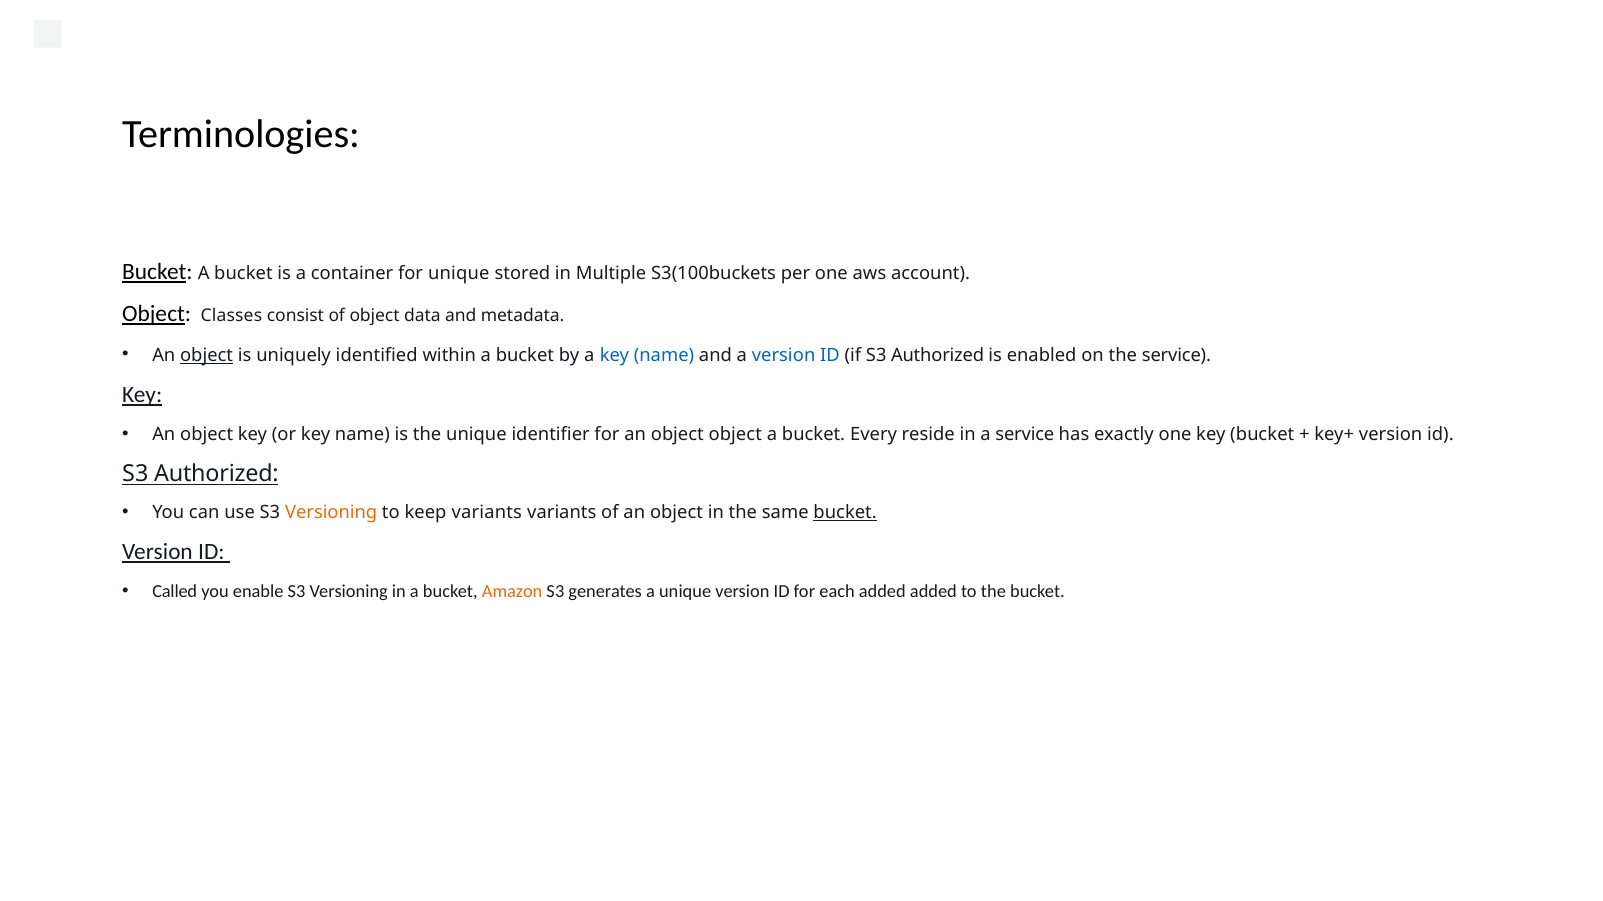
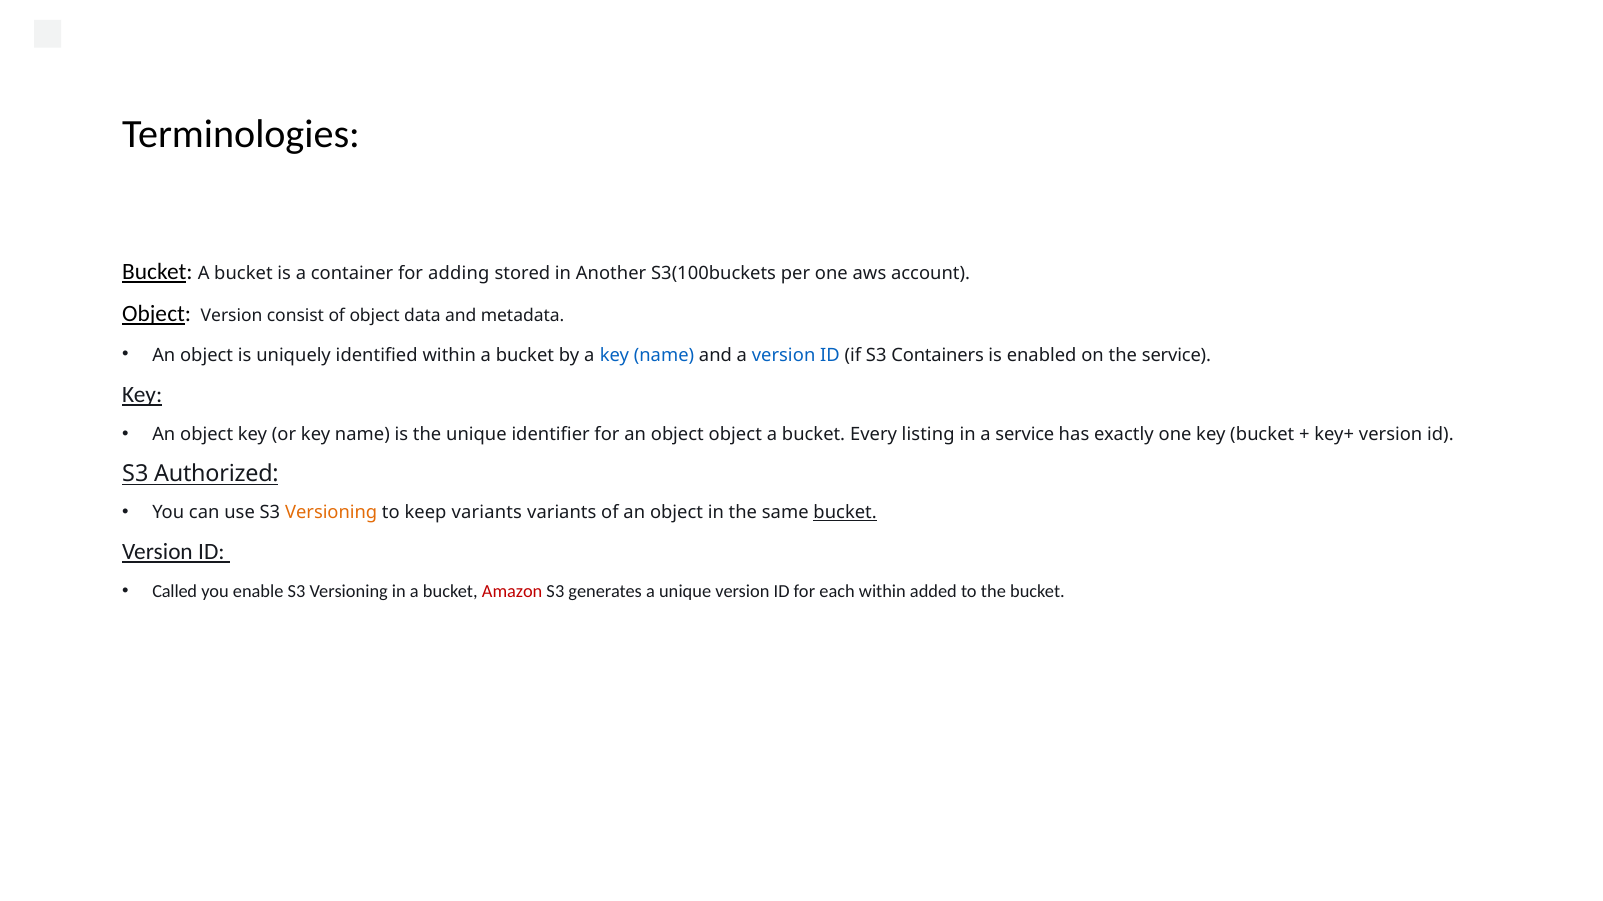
for unique: unique -> adding (459, 274)
Multiple: Multiple -> Another (611, 274)
Object Classes: Classes -> Version (232, 316)
object underline: present -> none (207, 355)
if S3 Authorized: Authorized -> Containers (938, 355)
reside: reside -> listing (928, 435)
Amazon colour: orange -> red (512, 592)
each added: added -> within (882, 592)
